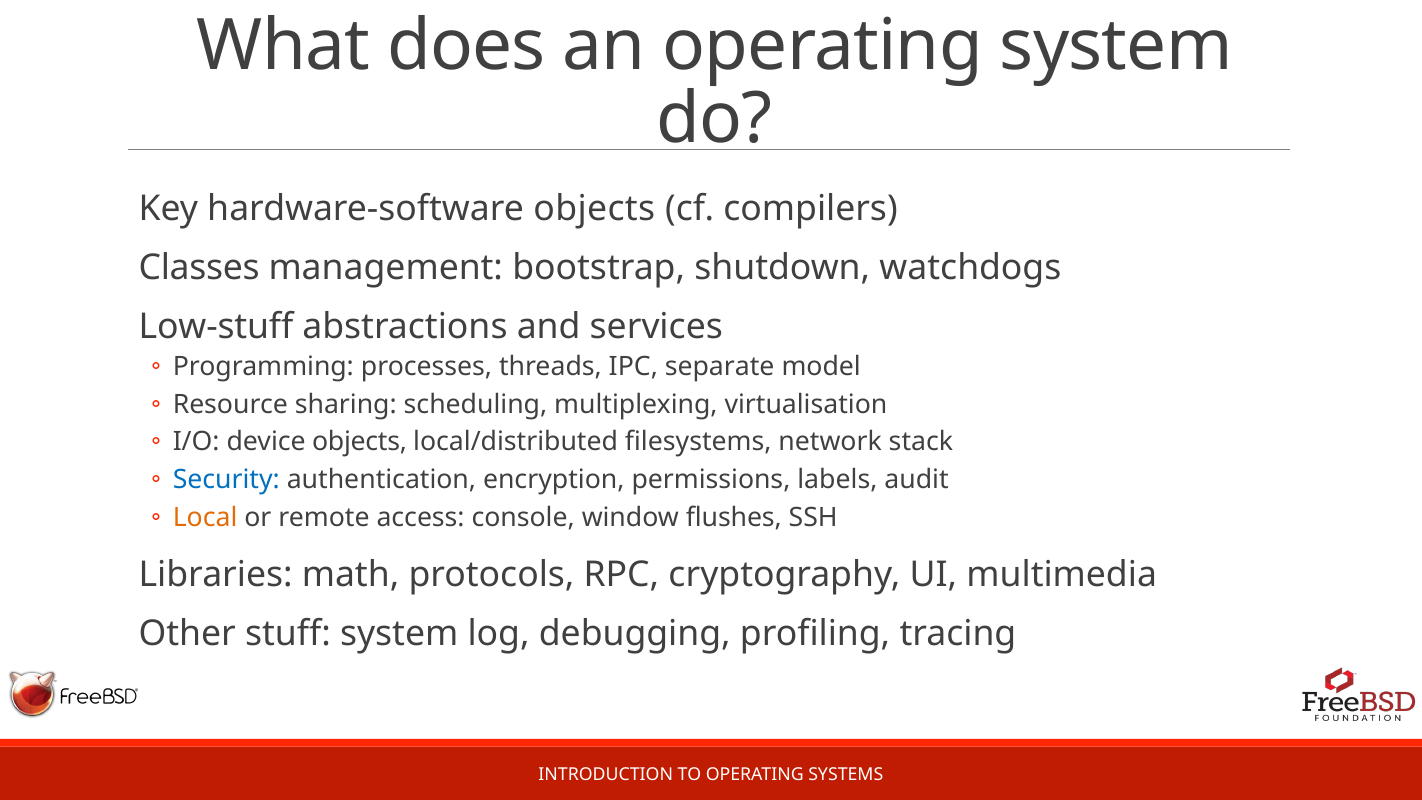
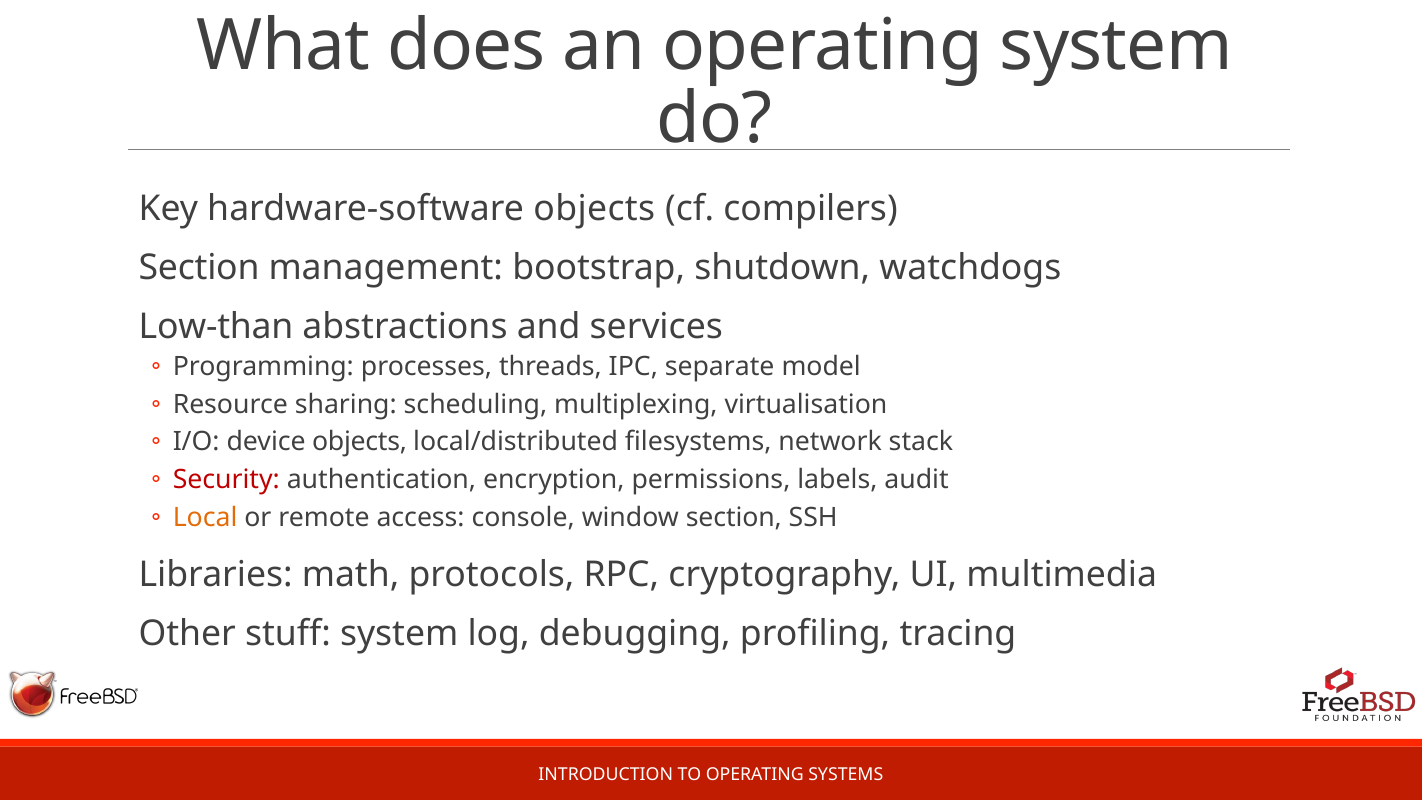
Classes: Classes -> Section (199, 268)
Low-stuff: Low-stuff -> Low-than (216, 327)
Security colour: blue -> red (226, 480)
window flushes: flushes -> section (734, 517)
